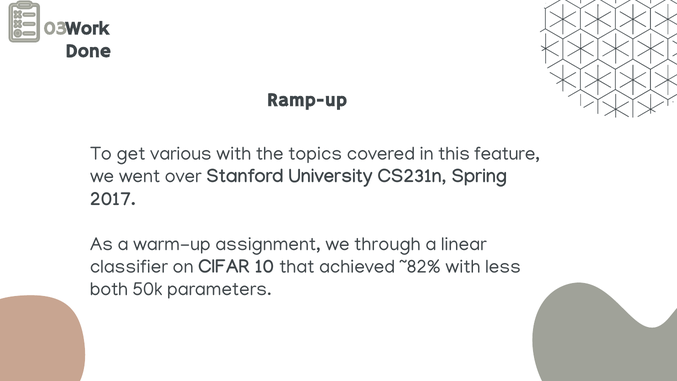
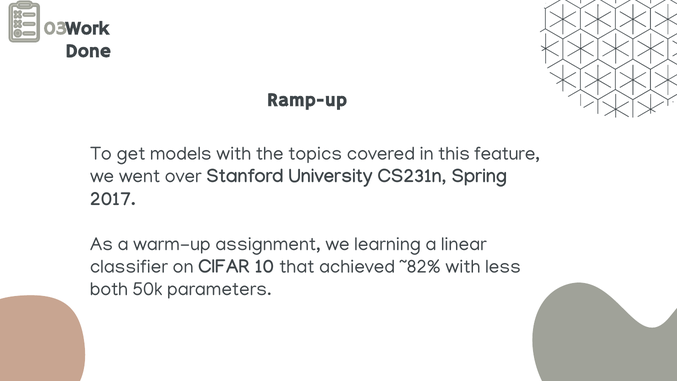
various: various -> models (181, 154)
through: through -> learning (388, 244)
